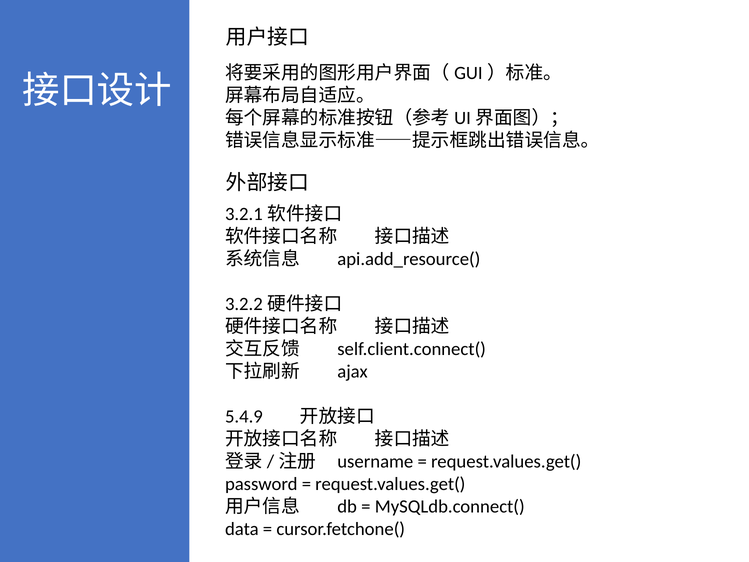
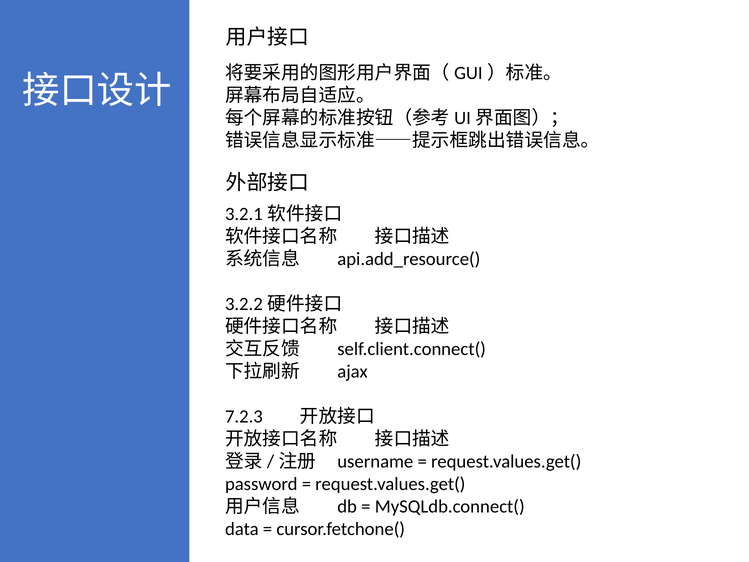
5.4.9: 5.4.9 -> 7.2.3 (244, 416)
